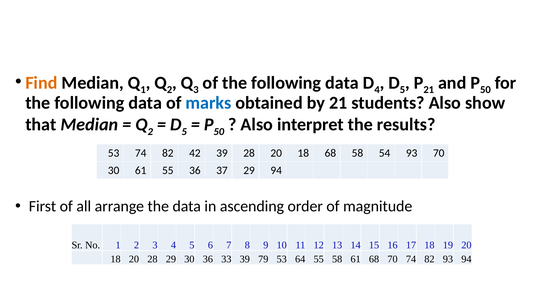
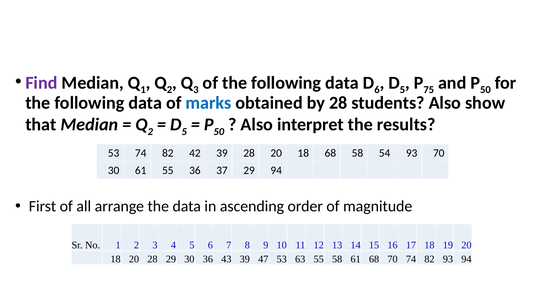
Find colour: orange -> purple (41, 83)
4: 4 -> 6 (377, 90)
21: 21 -> 75 (429, 90)
by 21: 21 -> 28 (338, 103)
33: 33 -> 43 (226, 259)
79: 79 -> 47 (263, 259)
64: 64 -> 63 (300, 259)
